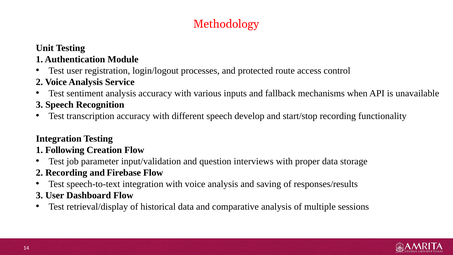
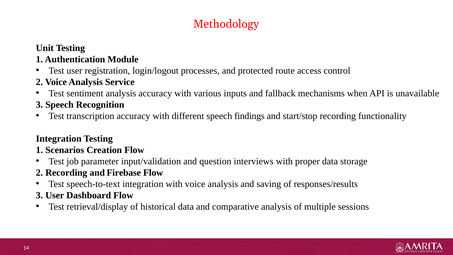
develop: develop -> findings (250, 116)
Following: Following -> Scenarios (65, 150)
